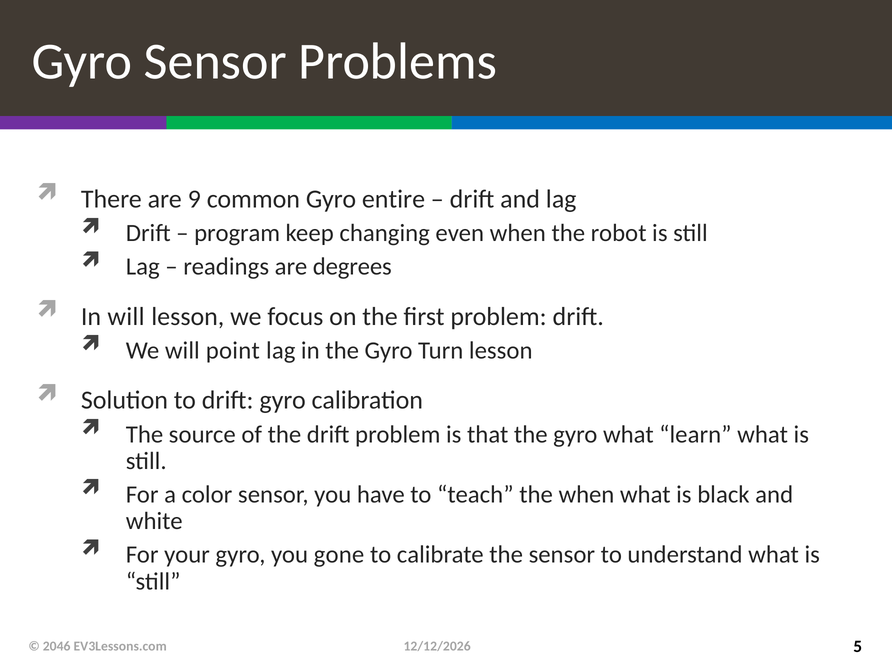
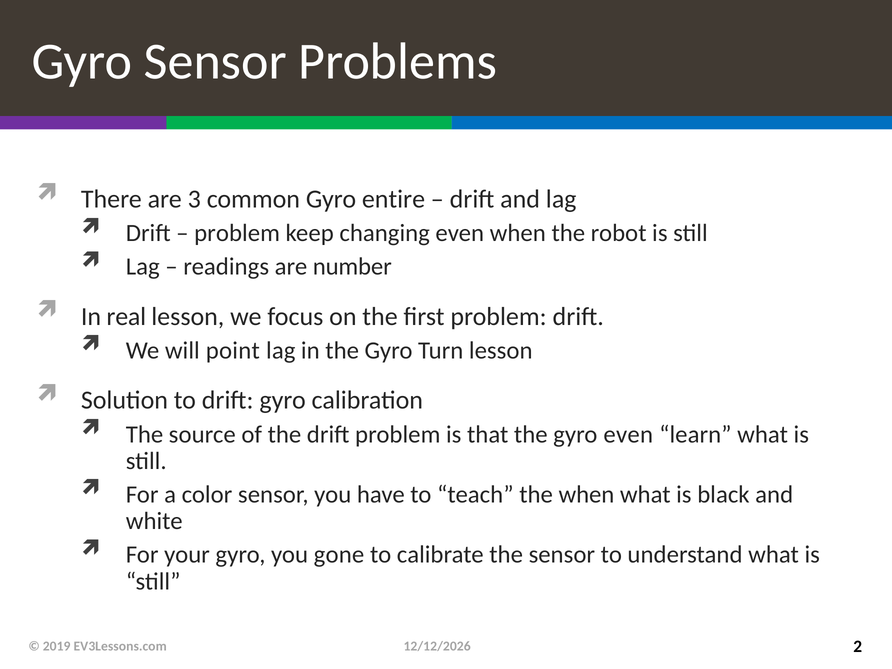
9: 9 -> 3 (194, 199)
program: program -> problem (237, 233)
degrees: degrees -> number (352, 267)
In will: will -> real (126, 317)
gyro what: what -> even (628, 434)
2046: 2046 -> 2019 (57, 646)
5: 5 -> 2 (858, 647)
